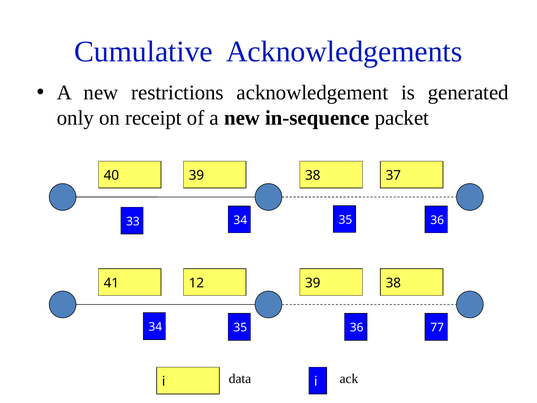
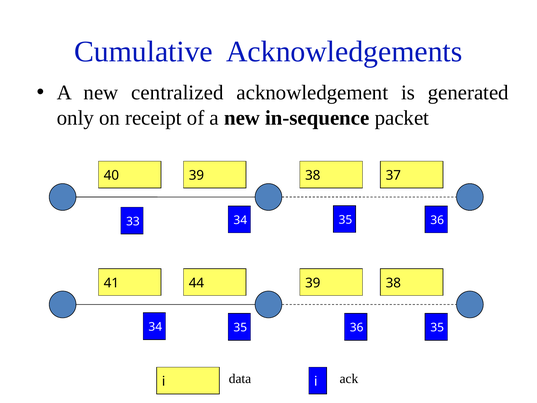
restrictions: restrictions -> centralized (177, 93)
12: 12 -> 44 (196, 283)
35 77: 77 -> 35 (437, 327)
